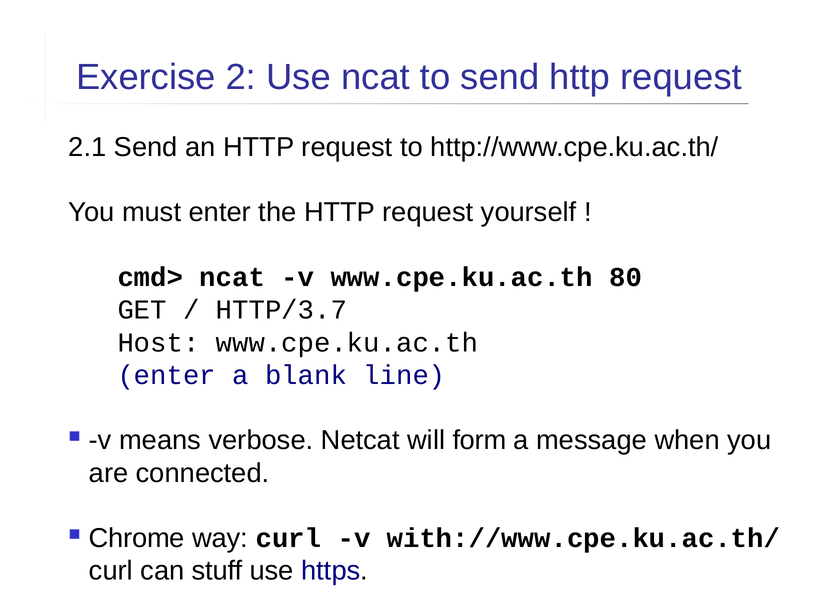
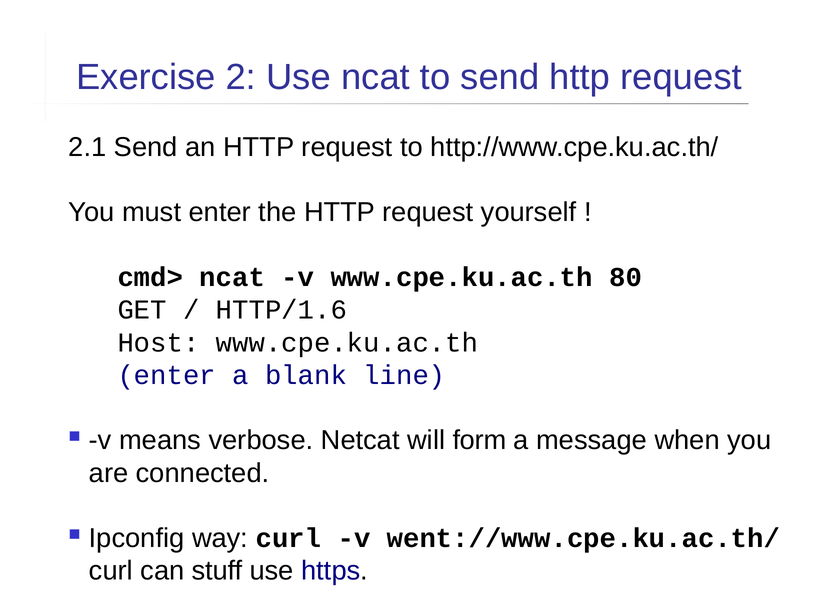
HTTP/3.7: HTTP/3.7 -> HTTP/1.6 (281, 310)
Chrome: Chrome -> Ipconfig (137, 538)
with://www.cpe.ku.ac.th/: with://www.cpe.ku.ac.th/ -> went://www.cpe.ku.ac.th/ (583, 538)
